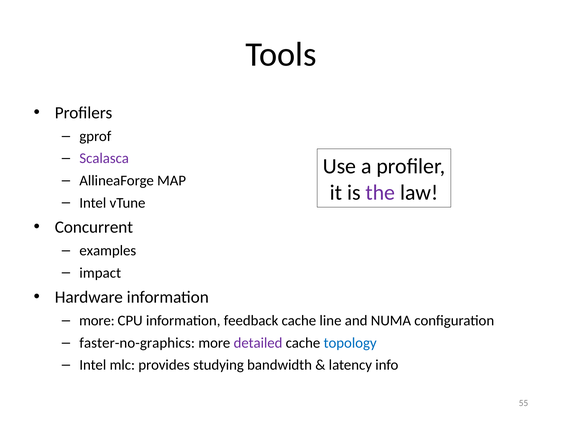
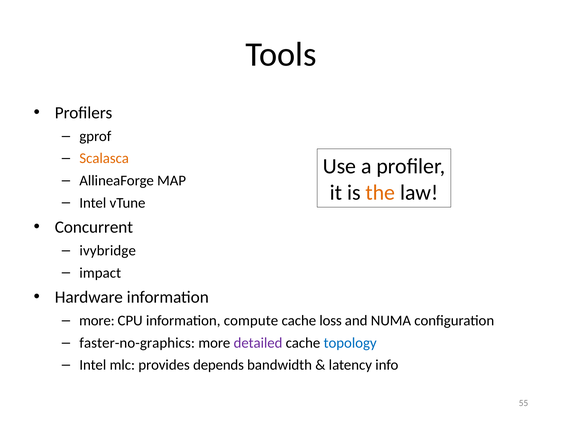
Scalasca colour: purple -> orange (104, 158)
the colour: purple -> orange (380, 192)
examples: examples -> ivybridge (108, 250)
feedback: feedback -> compute (251, 320)
line: line -> loss (331, 320)
studying: studying -> depends (219, 365)
